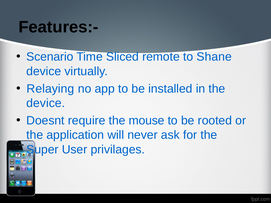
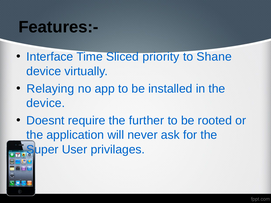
Scenario: Scenario -> Interface (50, 57)
remote: remote -> priority (161, 57)
mouse: mouse -> further (147, 121)
